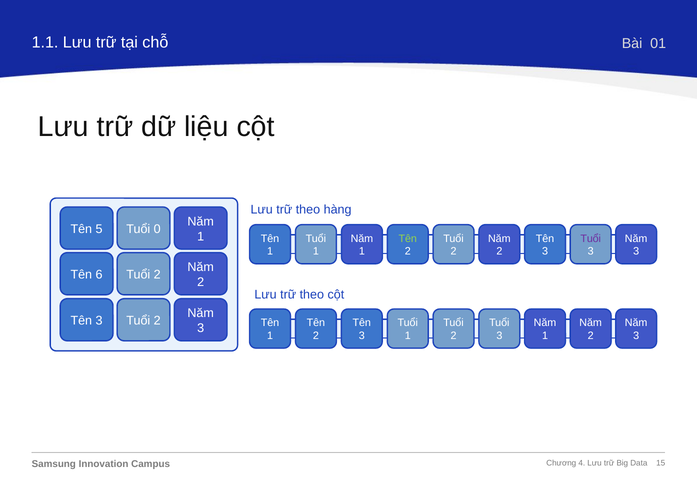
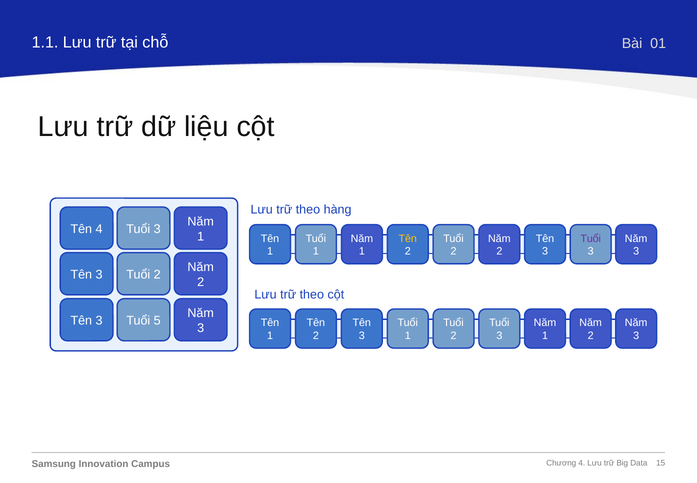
Tên 5: 5 -> 4 (99, 229)
0: 0 -> 3 (157, 229)
Tên colour: light green -> yellow (408, 238)
6: 6 -> 3 (99, 274)
2: 2 -> 5 (157, 320)
